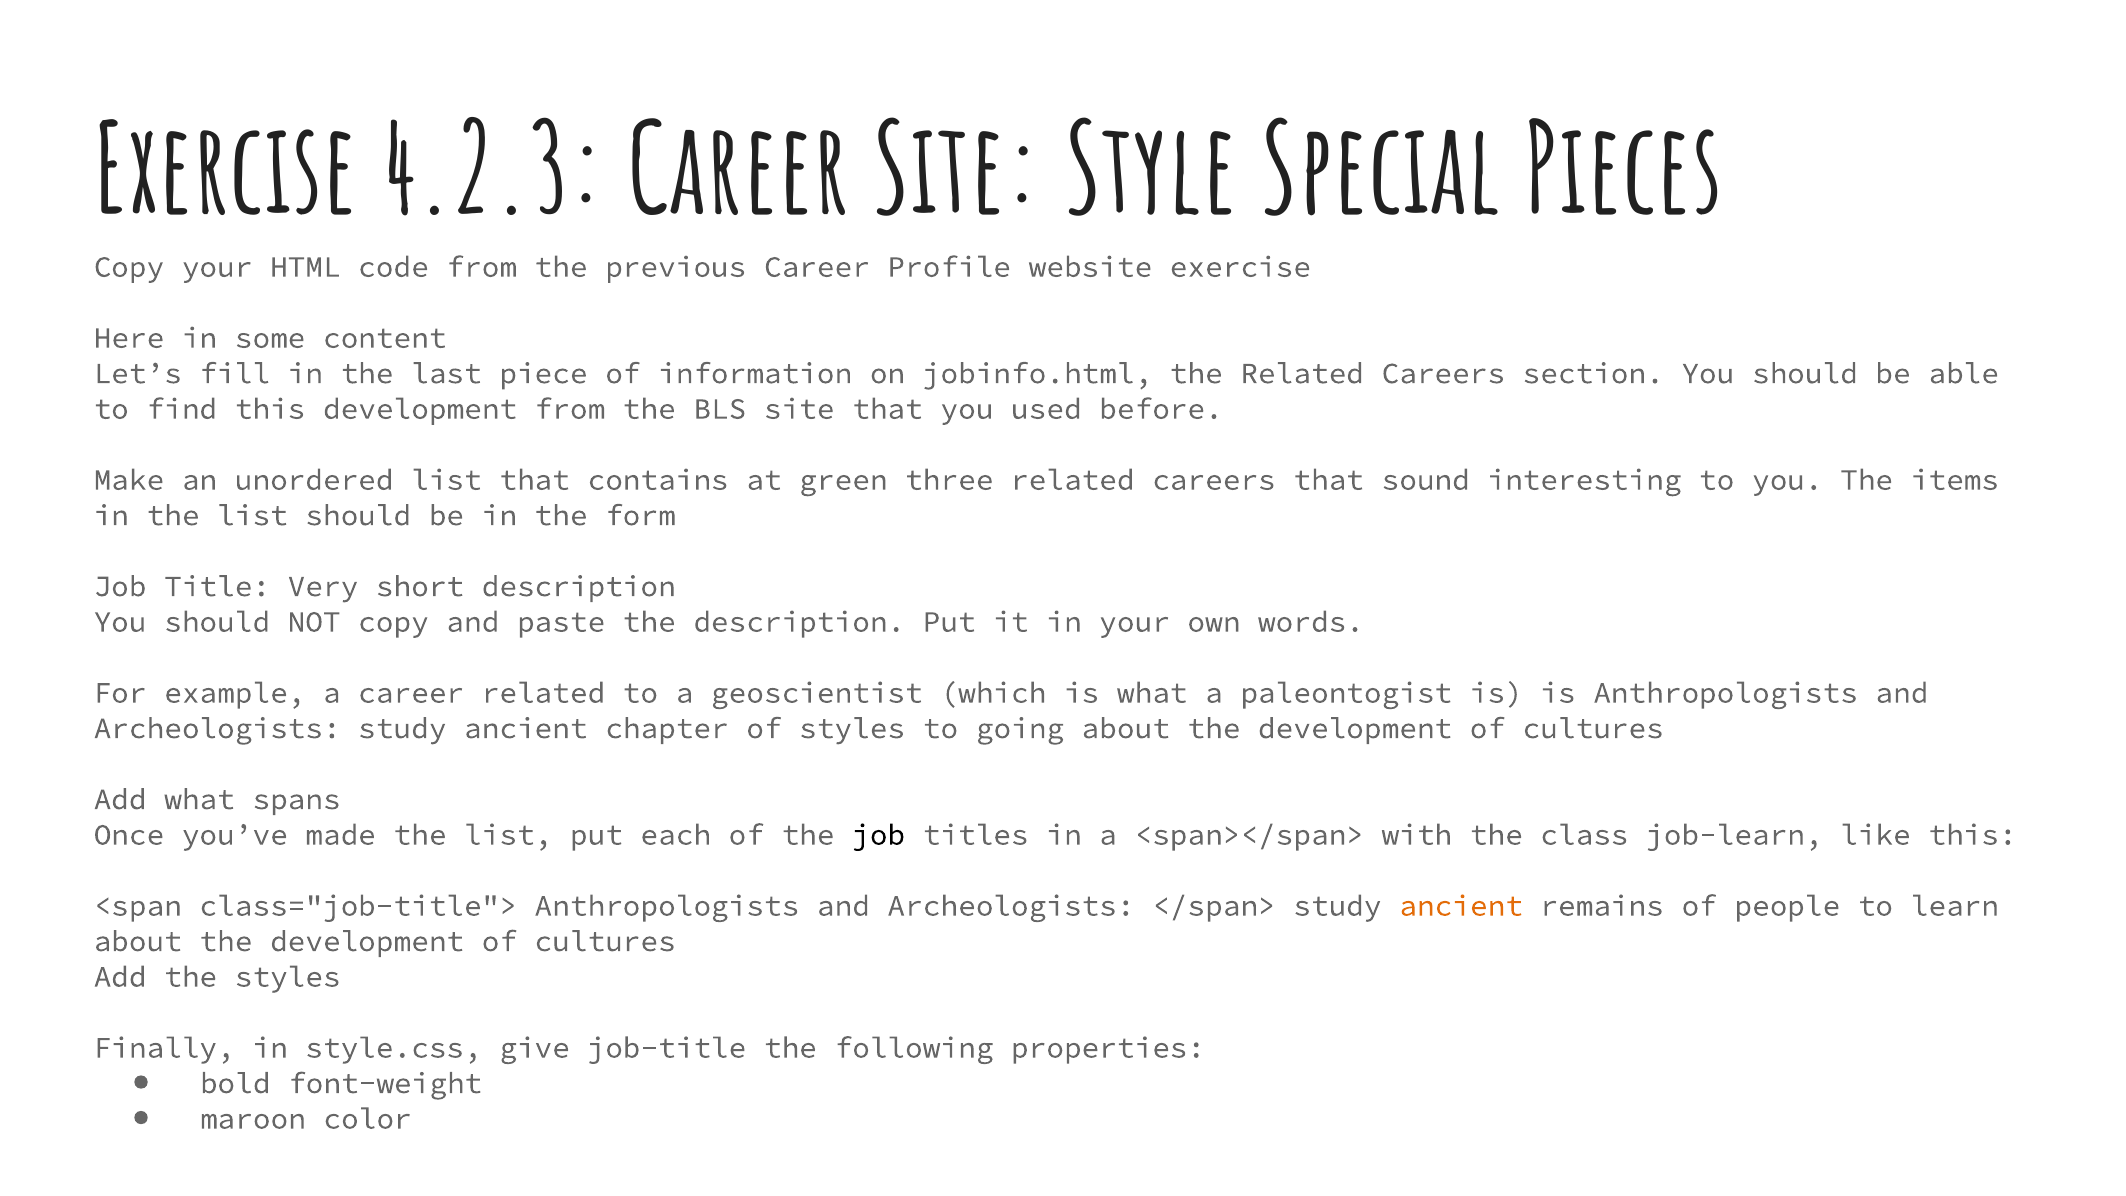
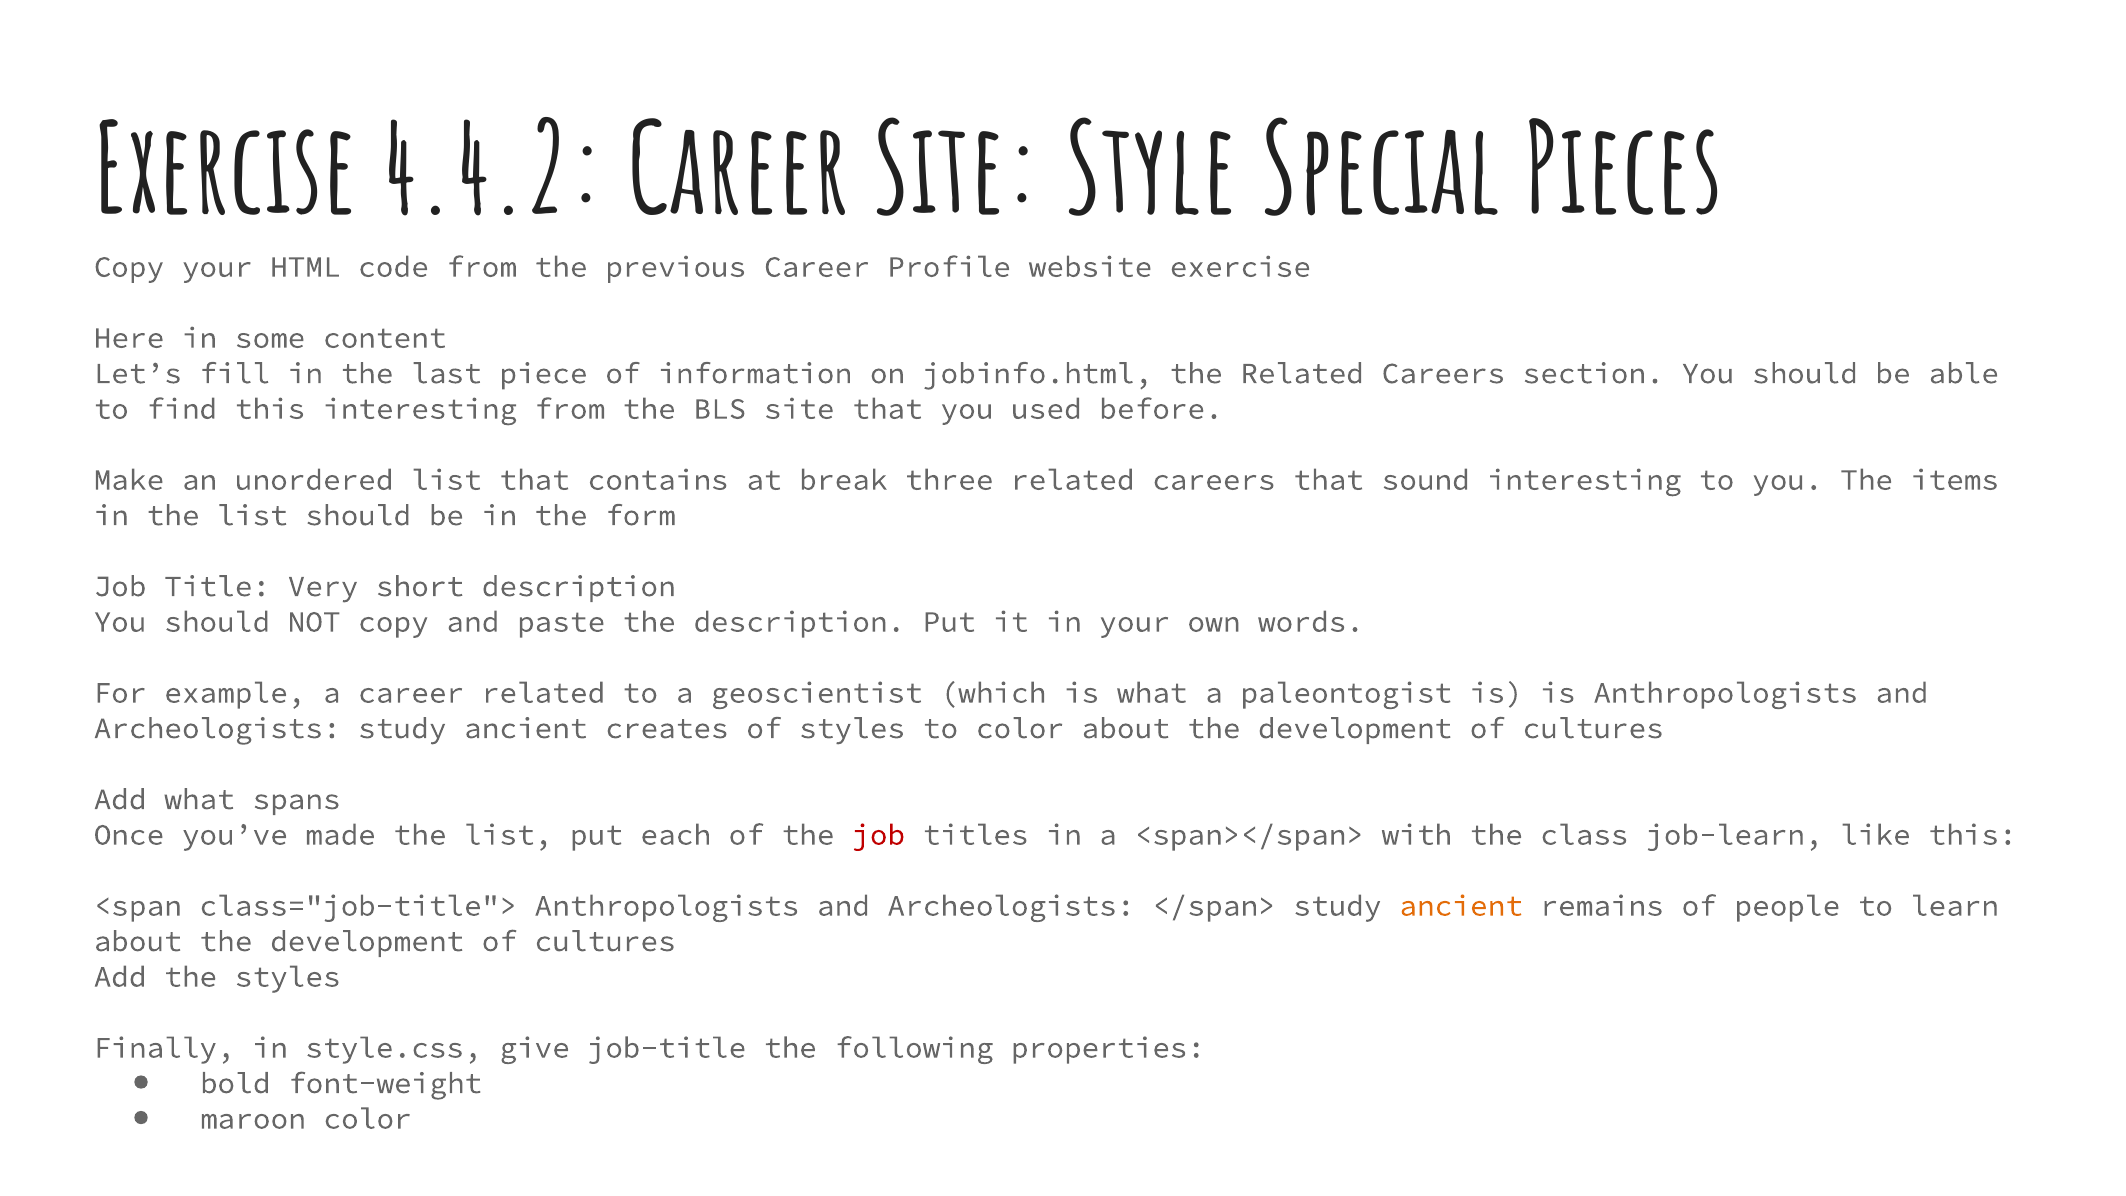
4.2.3: 4.2.3 -> 4.4.2 (493, 172)
this development: development -> interesting (420, 409)
green: green -> break (843, 480)
chapter: chapter -> creates (667, 728)
to going: going -> color (1020, 728)
job colour: black -> red (879, 835)
